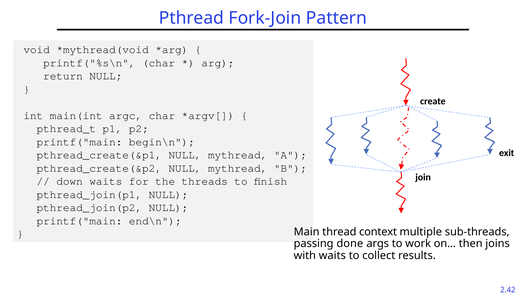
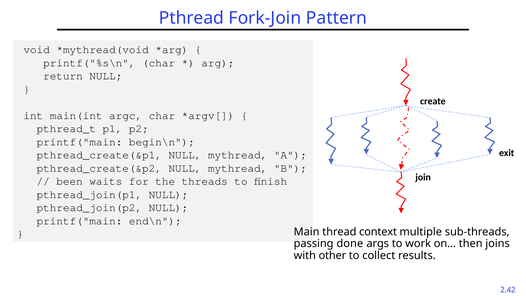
down: down -> been (70, 181)
with waits: waits -> other (332, 255)
